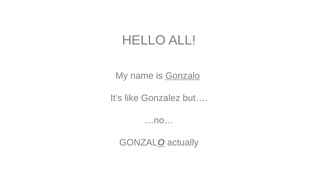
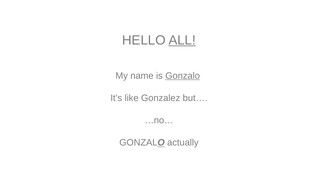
ALL underline: none -> present (182, 40)
